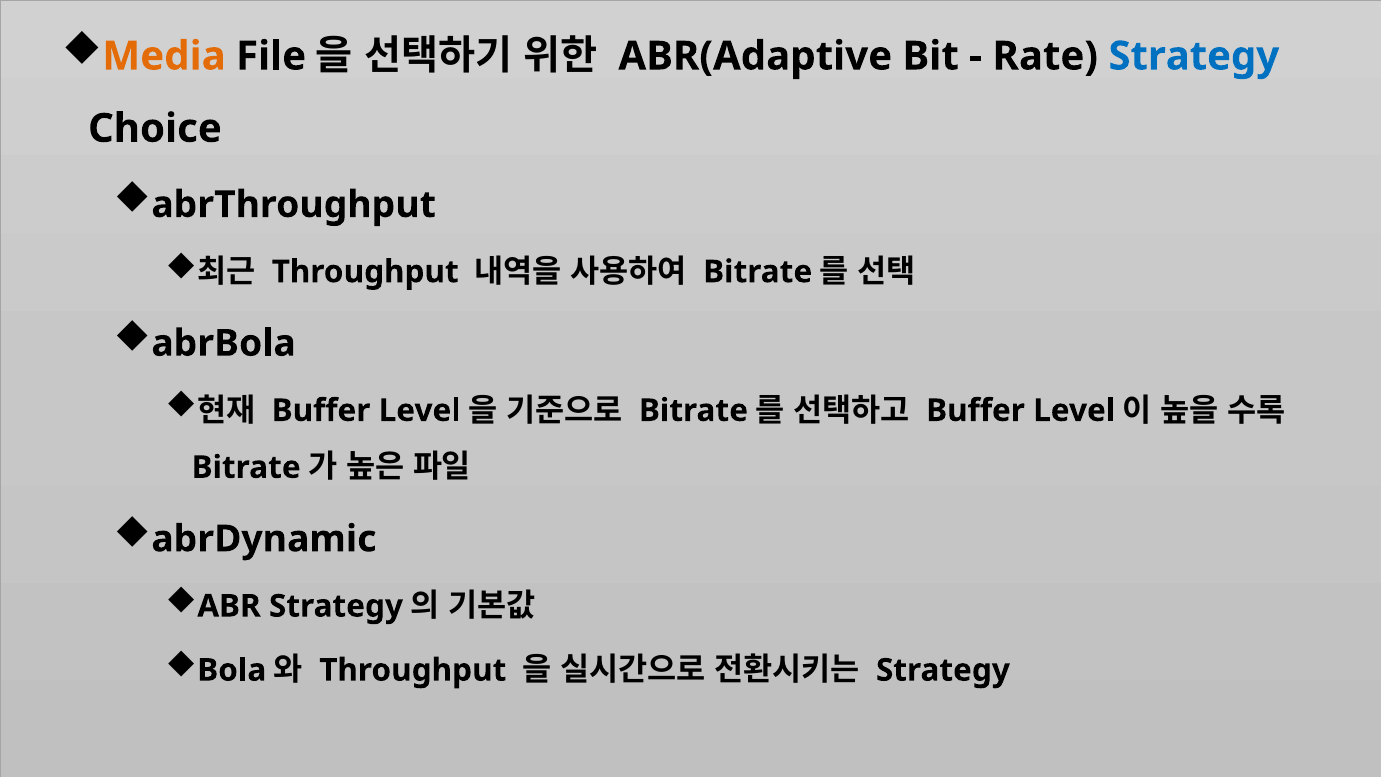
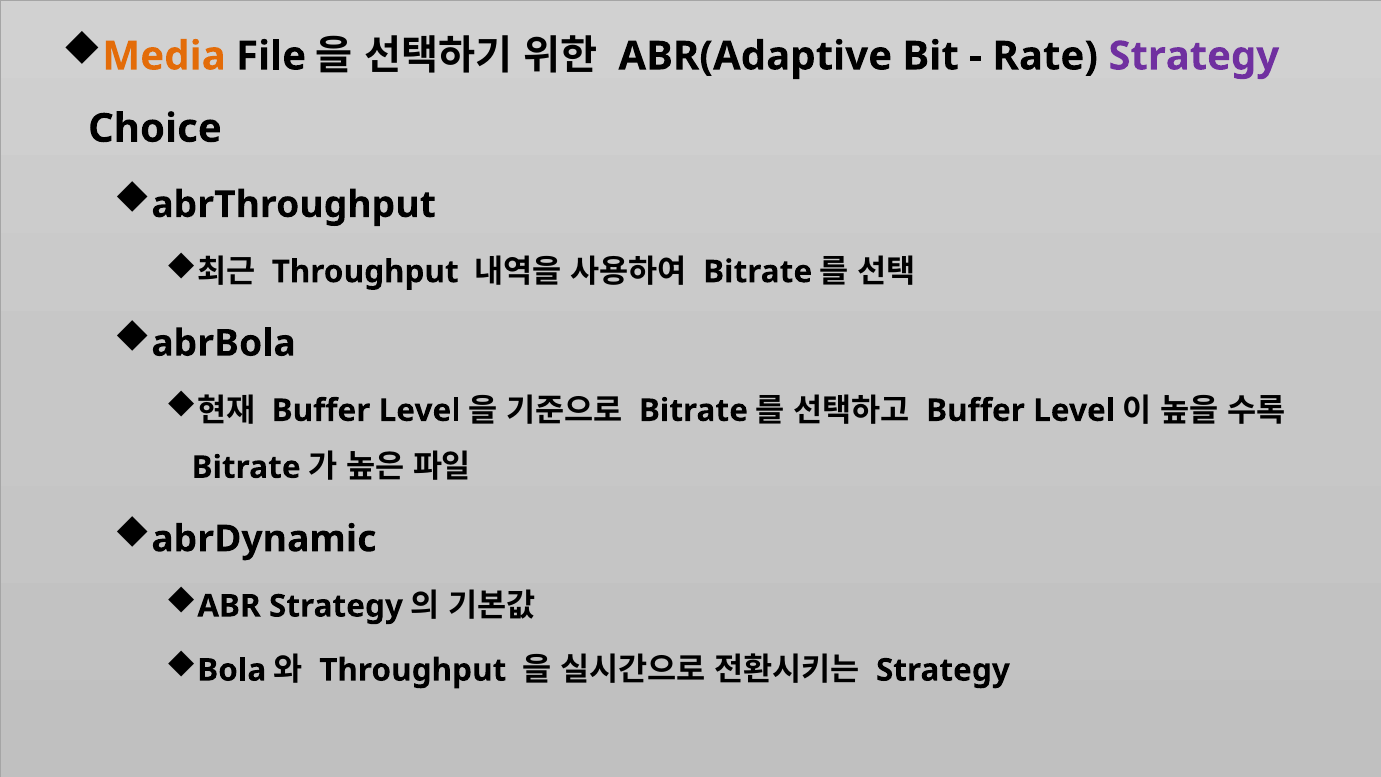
Strategy colour: blue -> purple (1194, 56)
